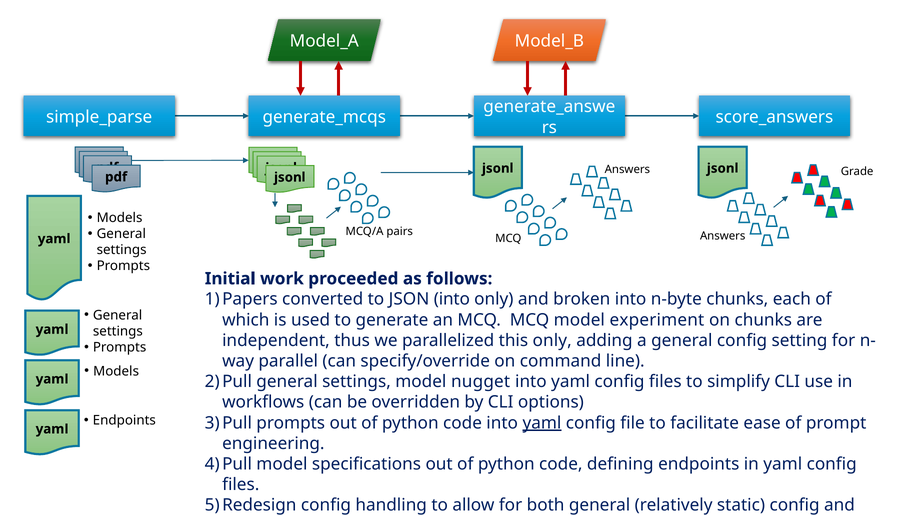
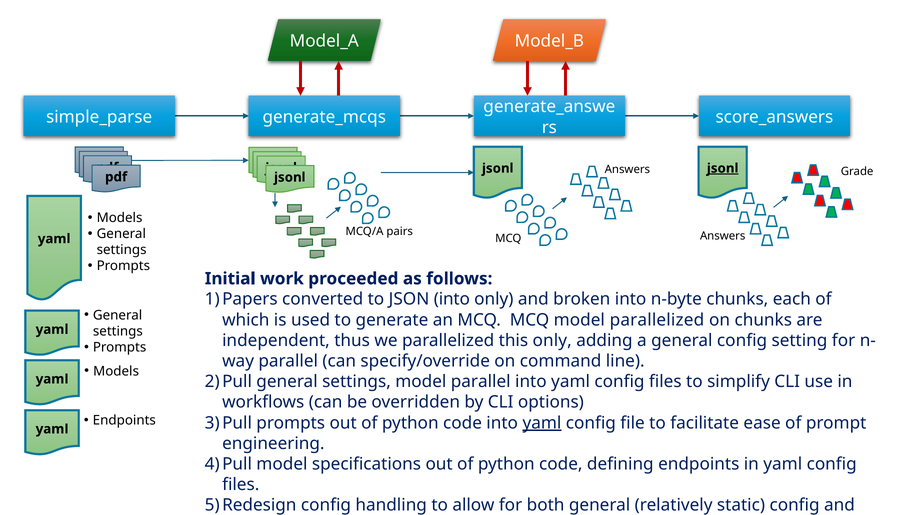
jsonl underline: none -> present (723, 168)
model experiment: experiment -> parallelized (657, 320)
model nugget: nugget -> parallel (481, 382)
